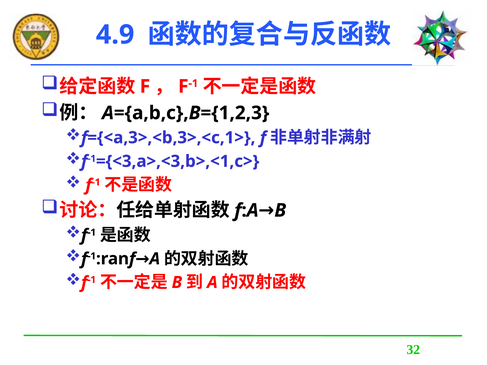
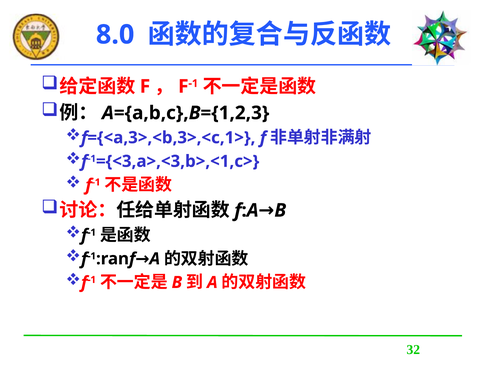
4.9: 4.9 -> 8.0 (115, 35)
